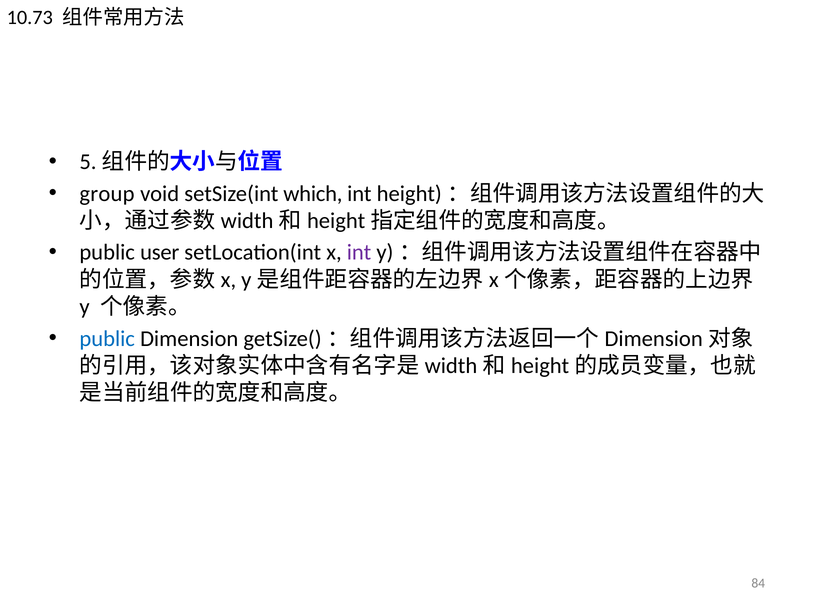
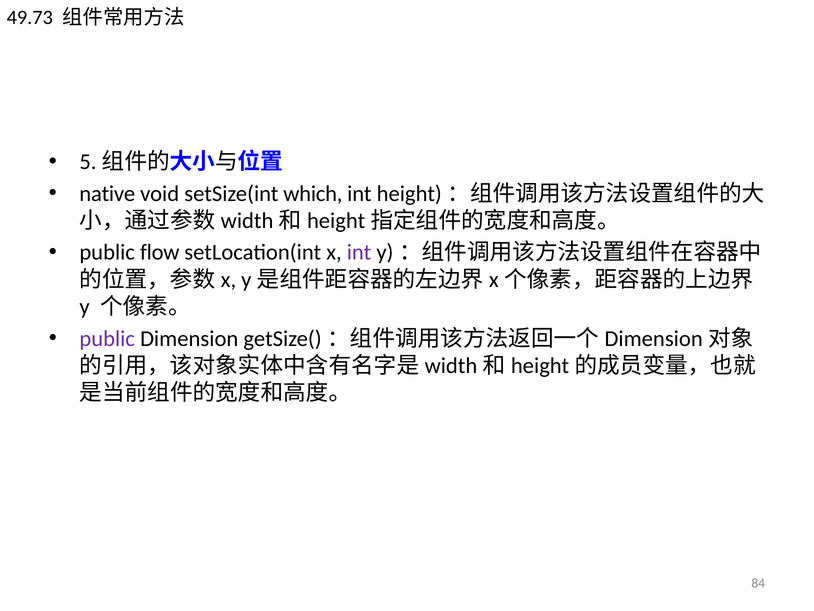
10.73: 10.73 -> 49.73 (30, 18)
group: group -> native (107, 193)
user: user -> flow (160, 252)
public colour: blue -> purple (107, 338)
